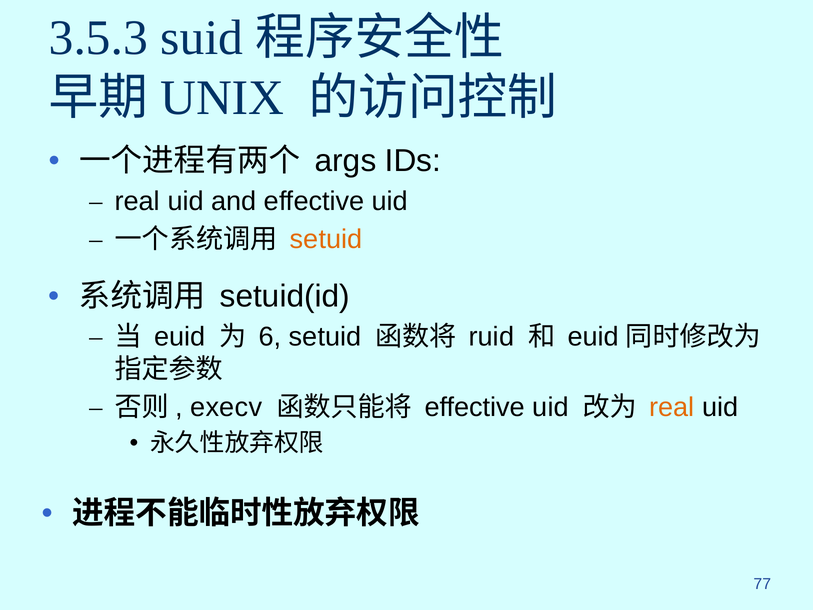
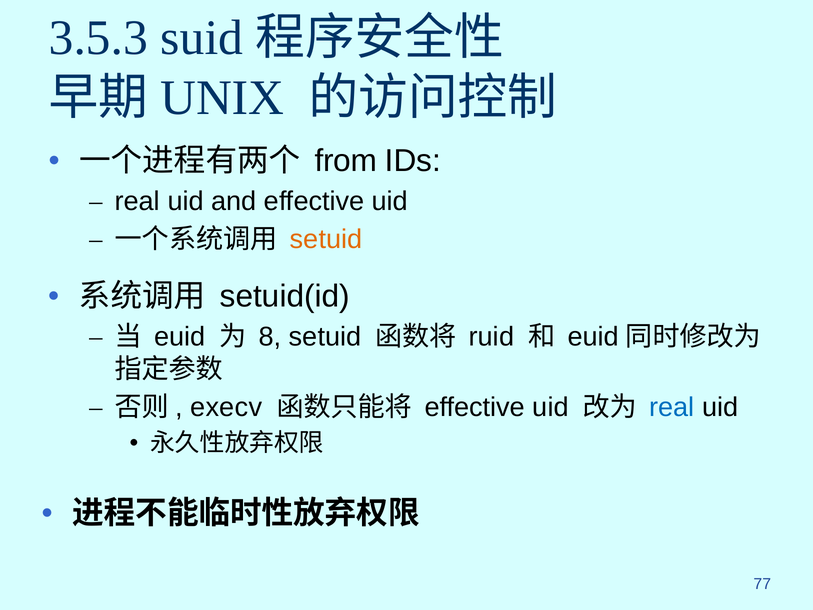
args: args -> from (346, 161)
6: 6 -> 8 (270, 337)
real colour: orange -> blue (672, 407)
